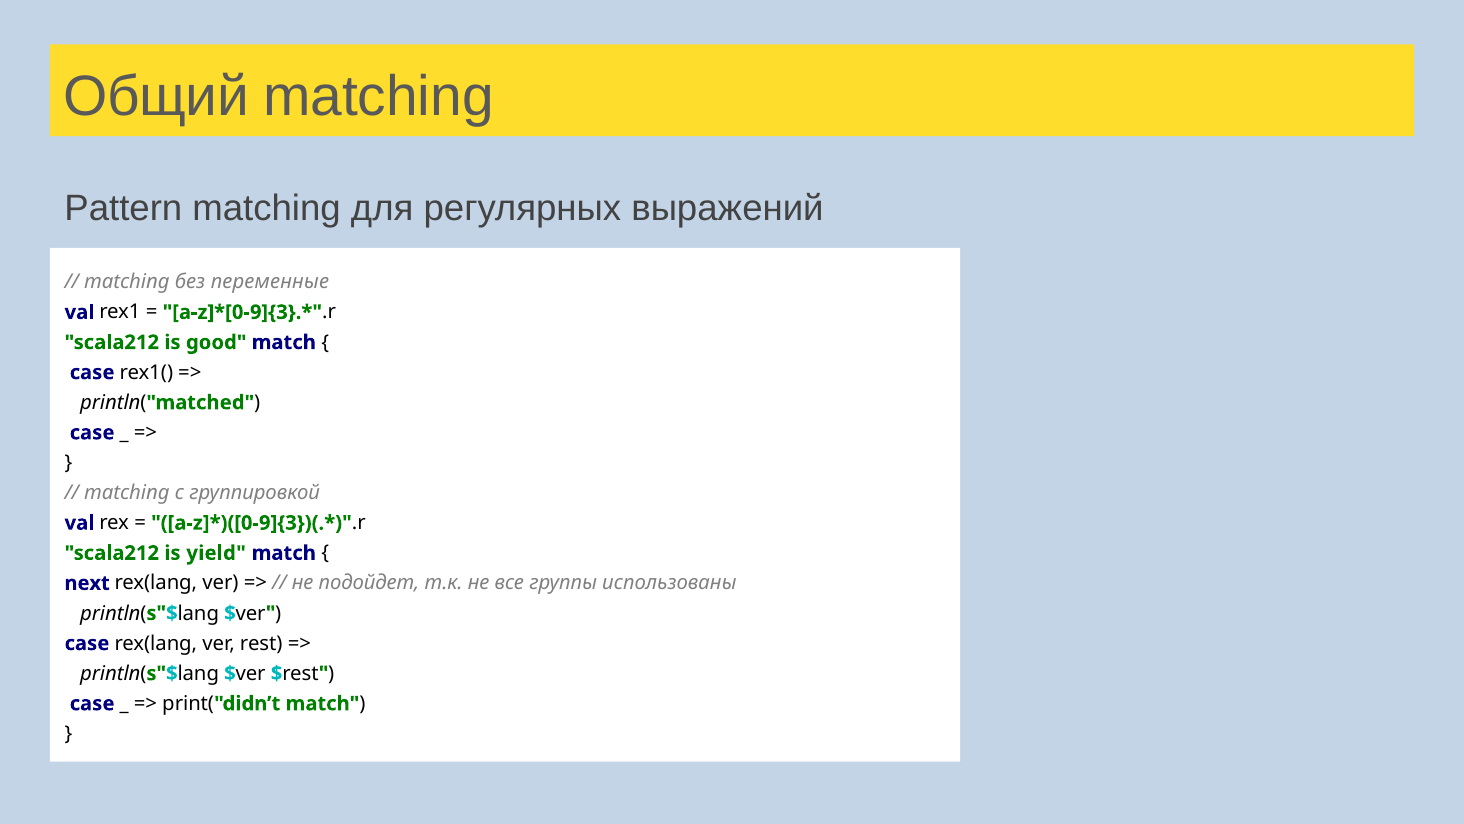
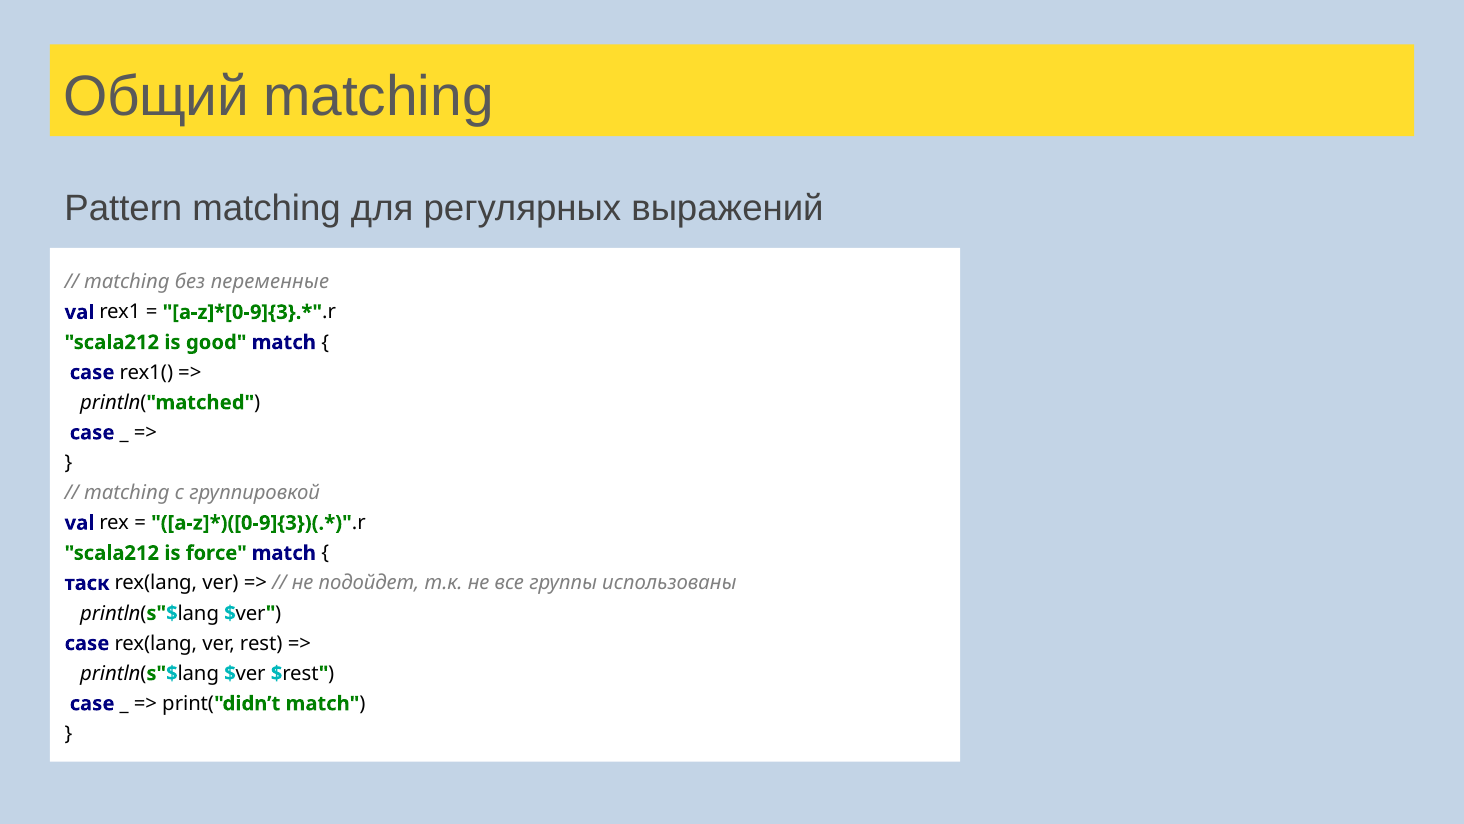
yield: yield -> force (216, 553)
next: next -> таск (87, 583)
